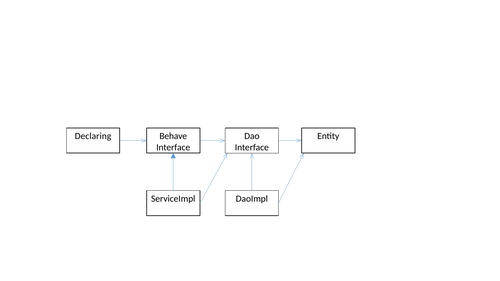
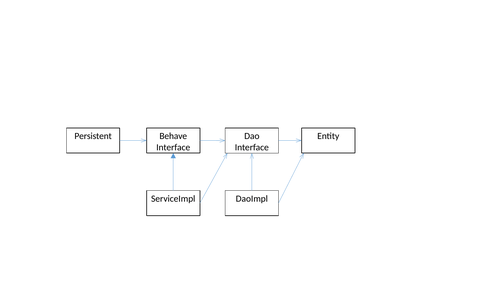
Declaring: Declaring -> Persistent (93, 136)
